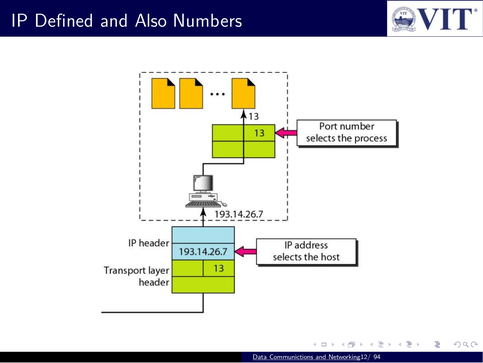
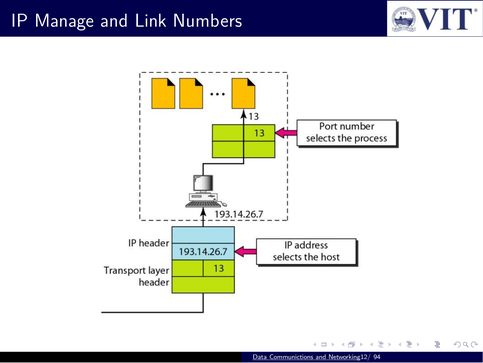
Defined: Defined -> Manage (64, 21)
Also: Also -> Link (151, 21)
